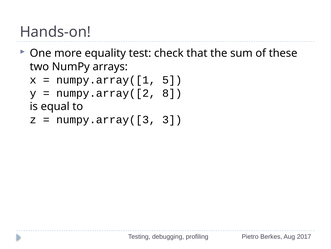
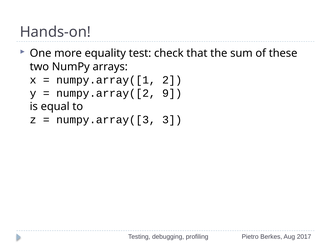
5: 5 -> 2 (172, 80)
8: 8 -> 9 (172, 93)
